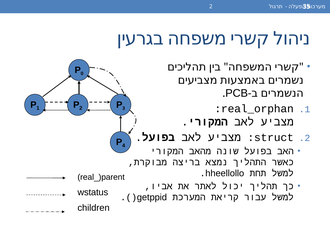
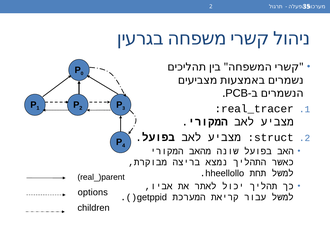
real_orphan: real_orphan -> real_tracer (257, 109)
wstatus: wstatus -> options (93, 192)
